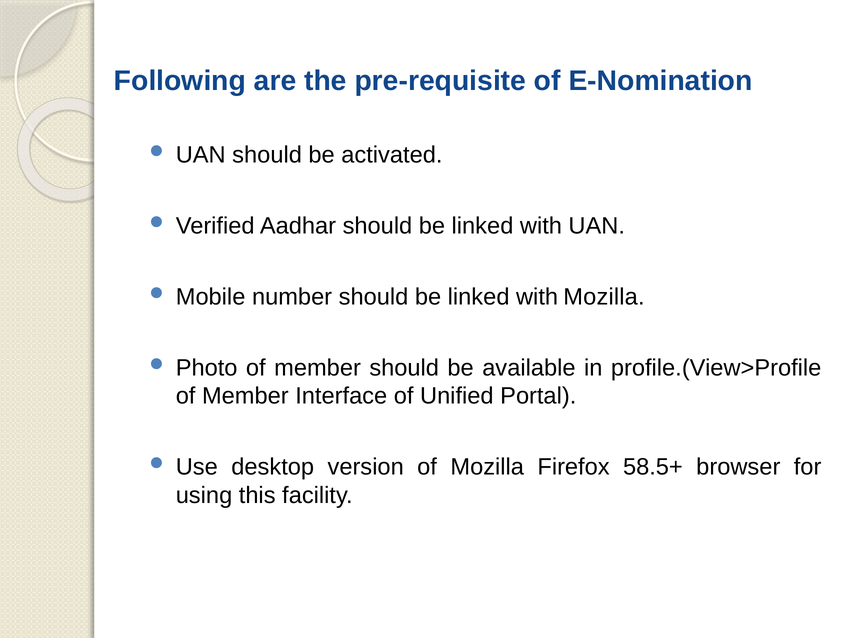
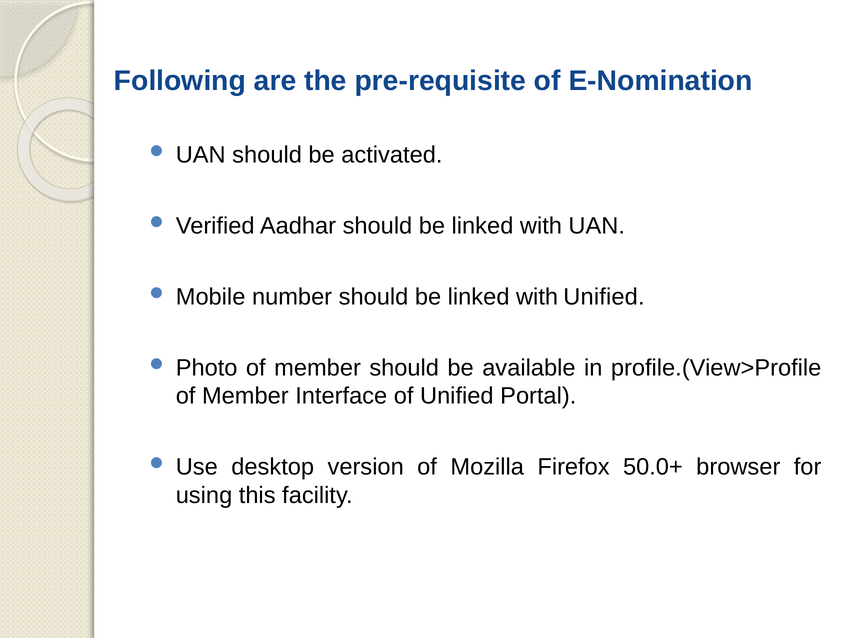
with Mozilla: Mozilla -> Unified (604, 297)
58.5+: 58.5+ -> 50.0+ (653, 467)
